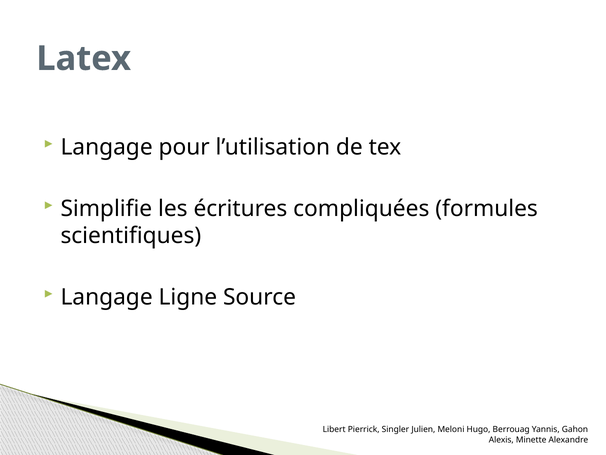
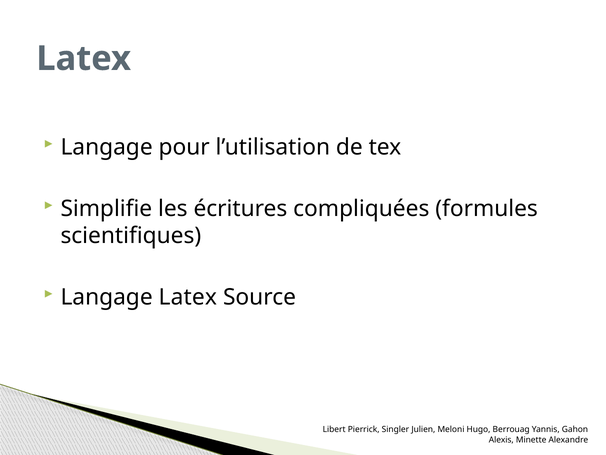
Langage Ligne: Ligne -> Latex (188, 297)
